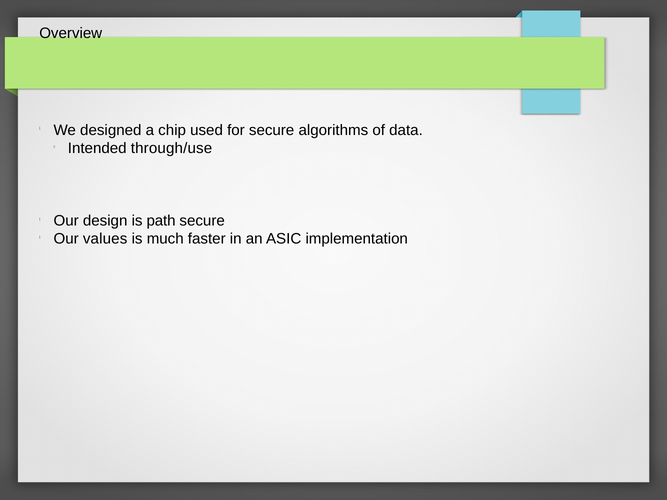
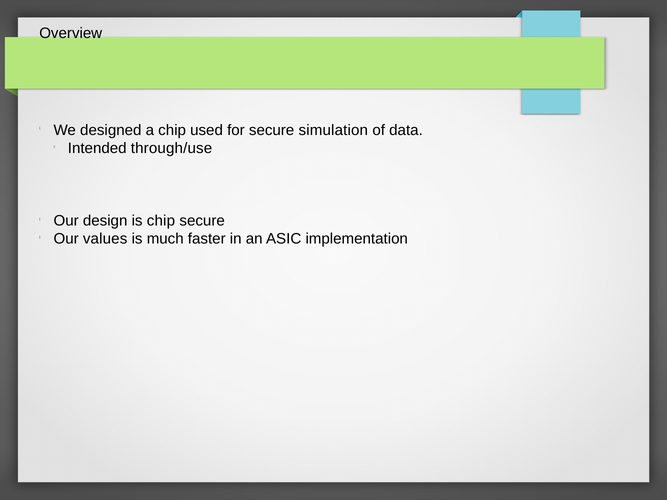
algorithms: algorithms -> simulation (333, 130)
is path: path -> chip (161, 221)
